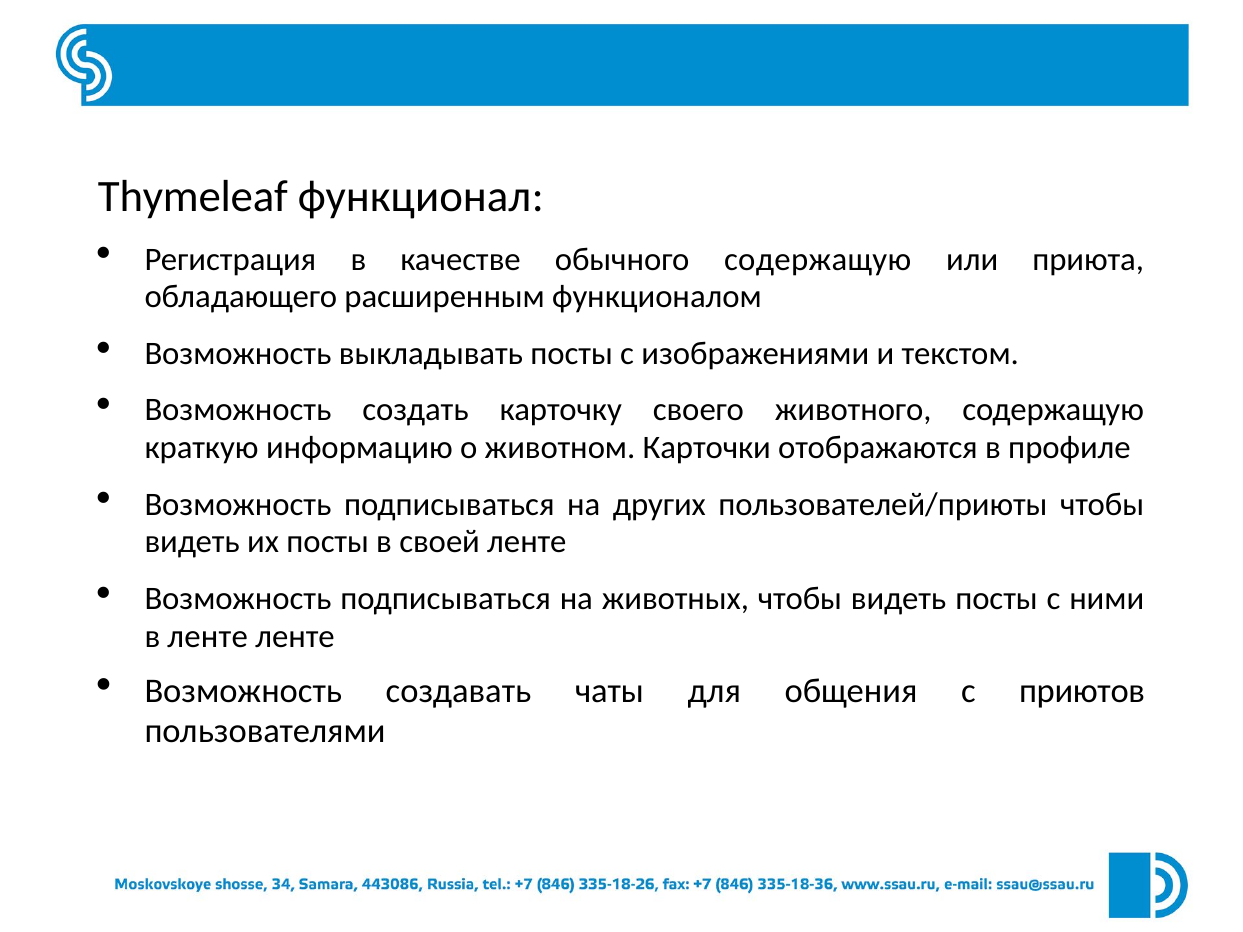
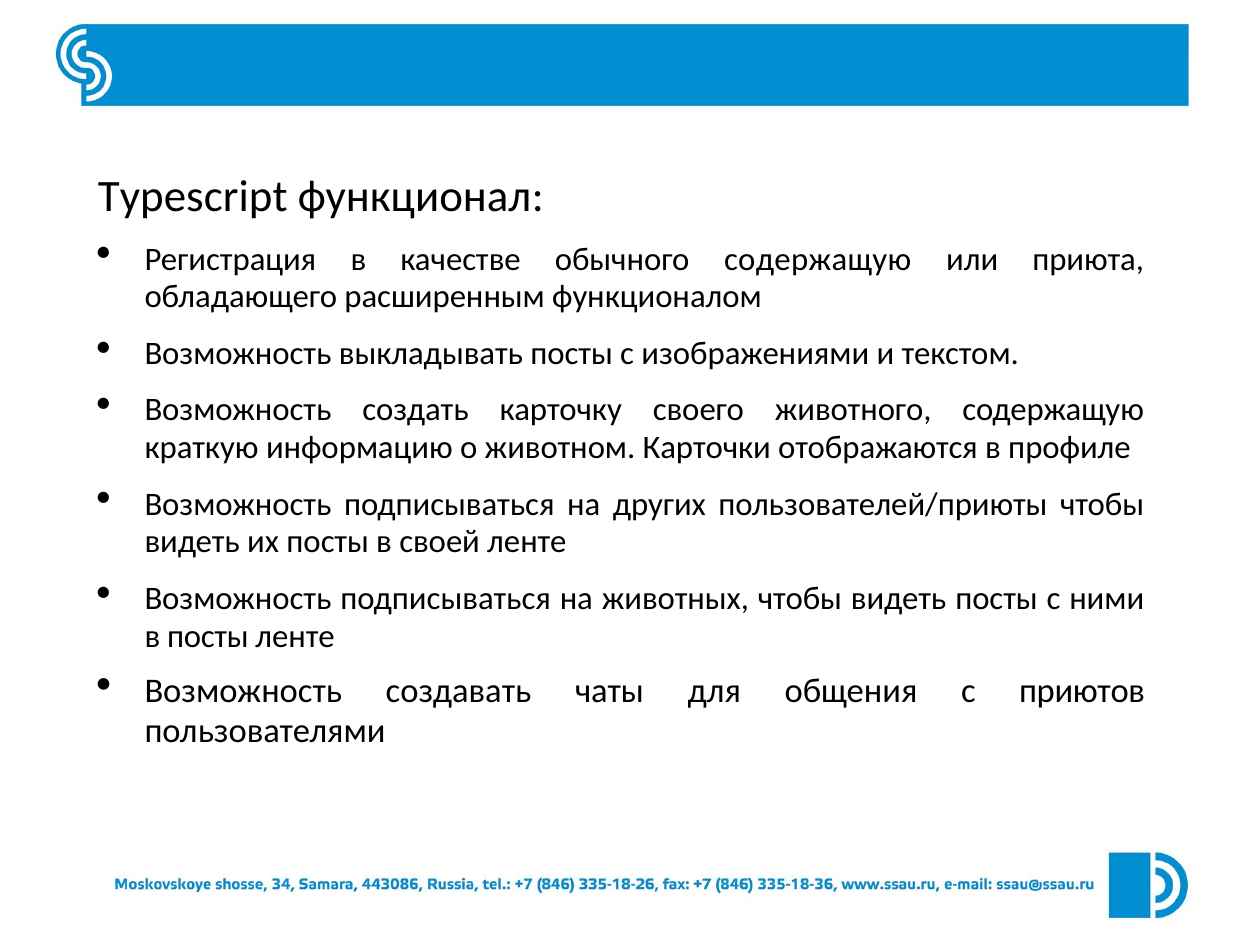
Thymeleaf: Thymeleaf -> Typescript (193, 197)
в ленте: ленте -> посты (208, 637)
